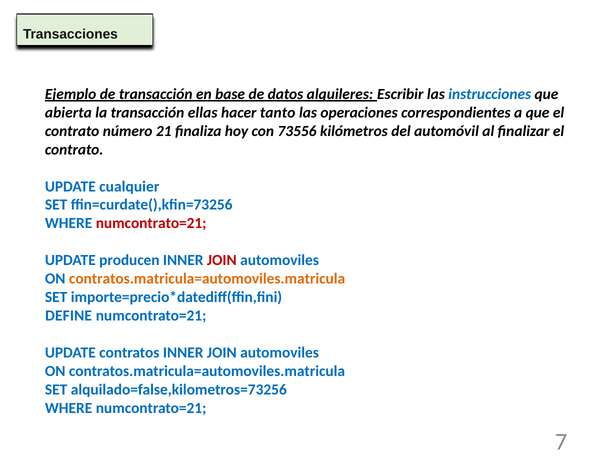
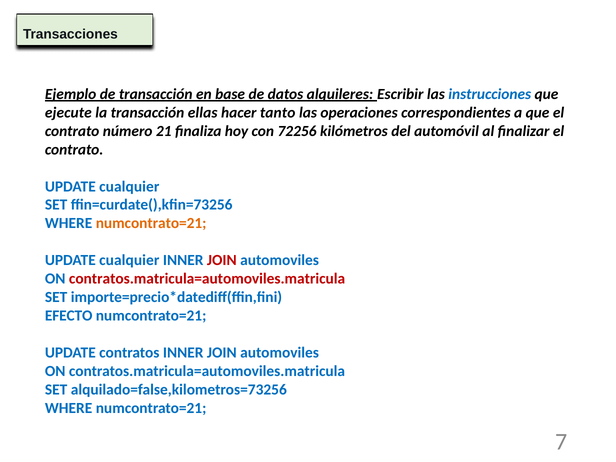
abierta: abierta -> ejecute (68, 113)
73556: 73556 -> 72256 (297, 131)
numcontrato=21 colour: red -> orange (151, 223)
producen: producen -> cualquier (129, 260)
contratos.matricula=automoviles.matricula colour: orange -> red (207, 279)
DEFINE: DEFINE -> EFECTO (69, 316)
